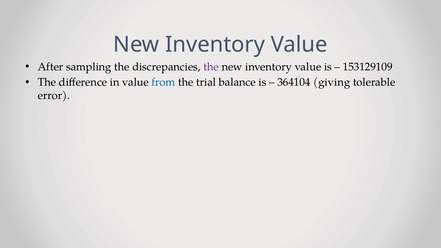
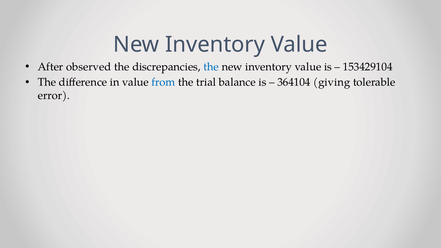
sampling: sampling -> observed (89, 67)
the colour: purple -> blue (211, 67)
153129109: 153129109 -> 153429104 (368, 67)
